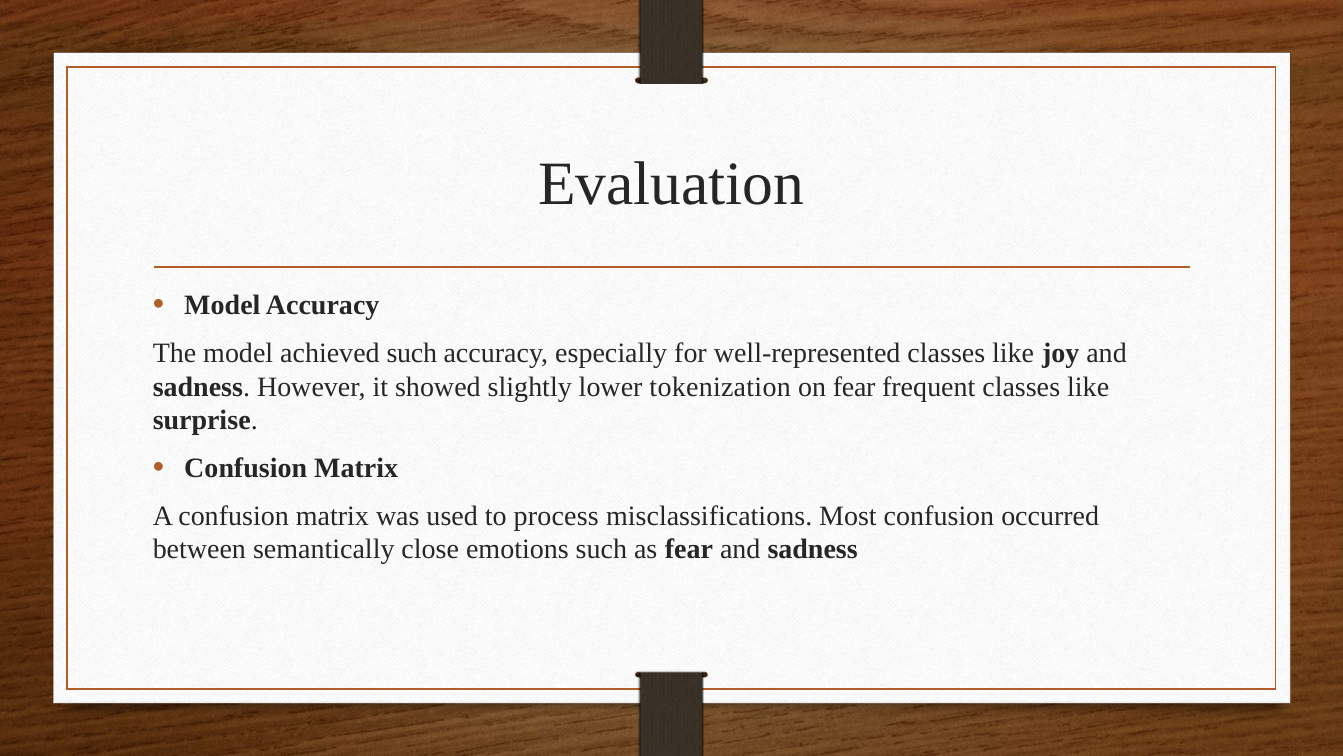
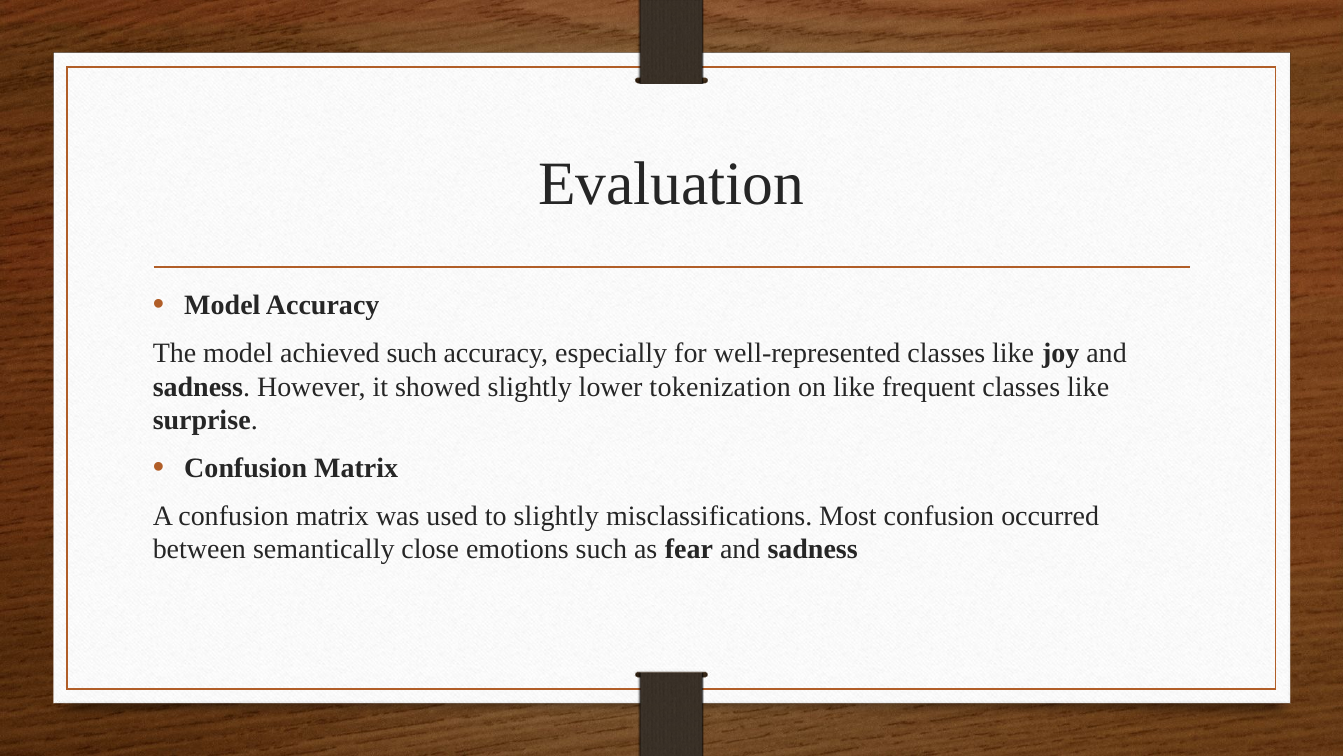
on fear: fear -> like (854, 387)
to process: process -> slightly (556, 515)
